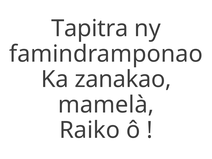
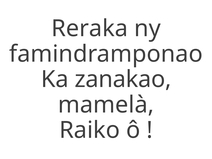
Tapitra: Tapitra -> Reraka (90, 28)
